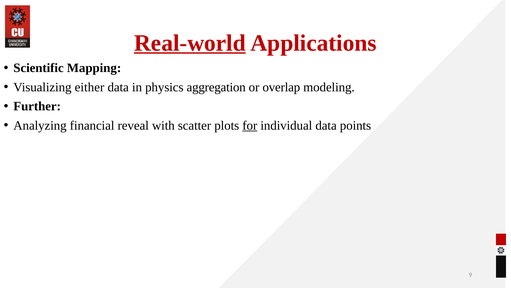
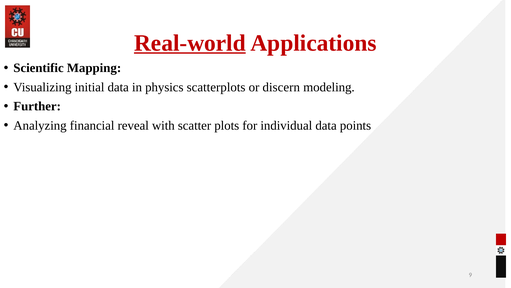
either: either -> initial (90, 87)
aggregation: aggregation -> scatterplots (216, 87)
overlap: overlap -> discern (281, 87)
for underline: present -> none (250, 125)
